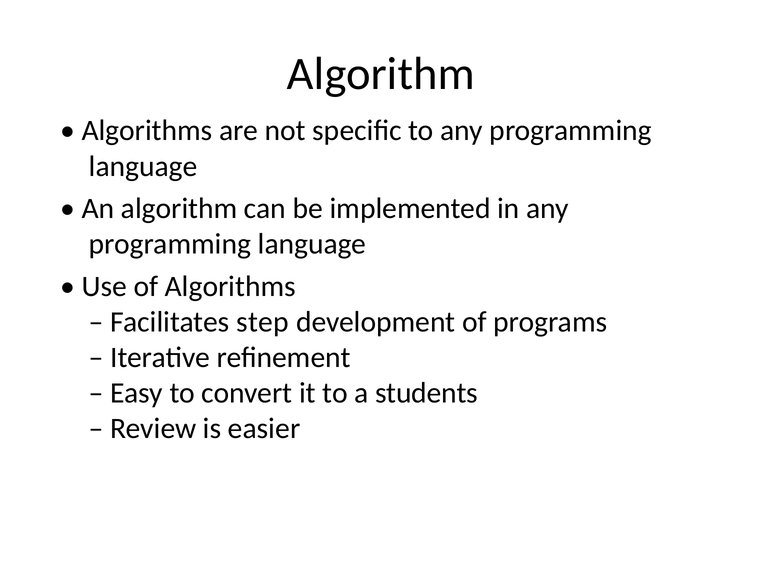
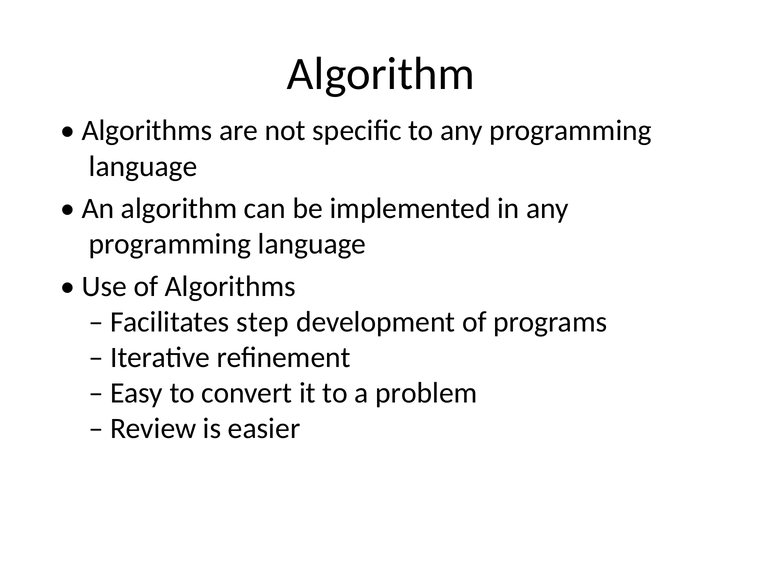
students: students -> problem (426, 393)
